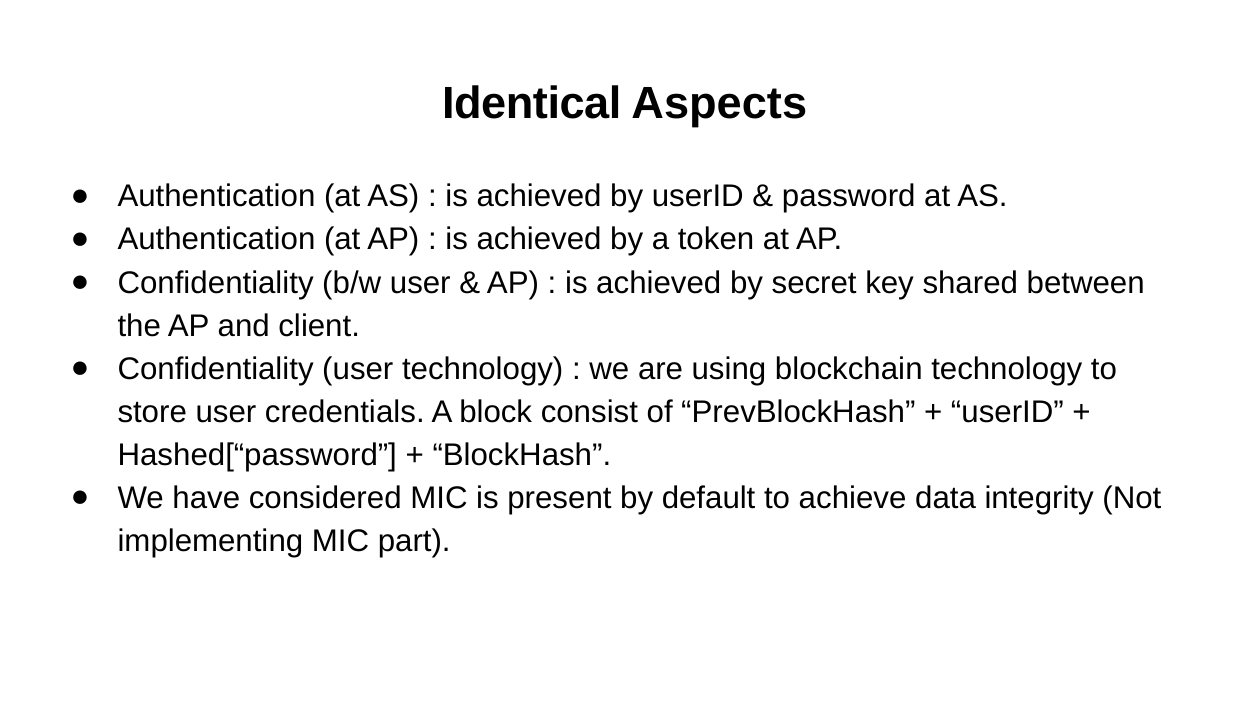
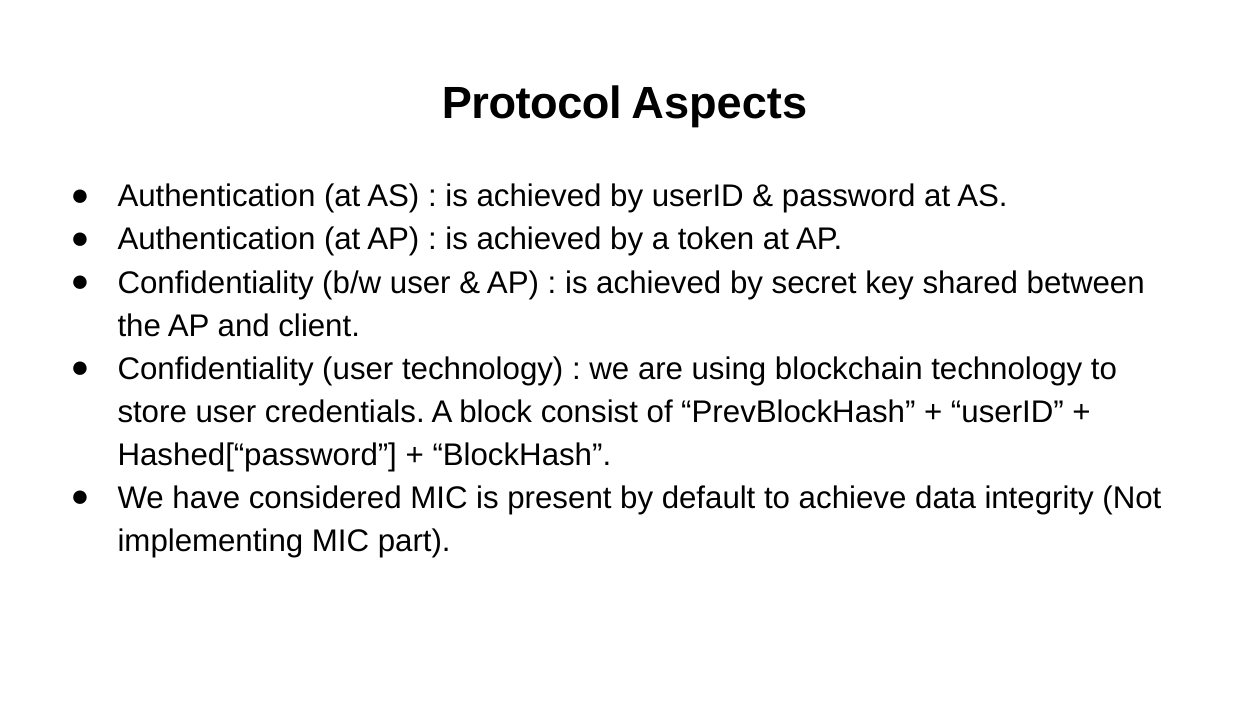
Identical: Identical -> Protocol (532, 104)
